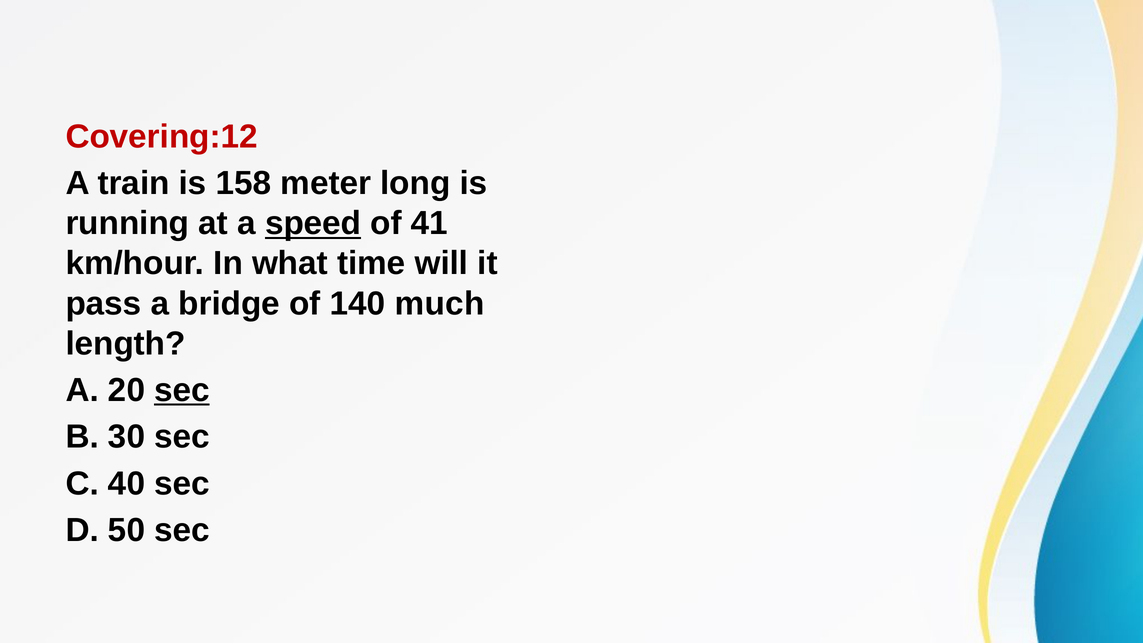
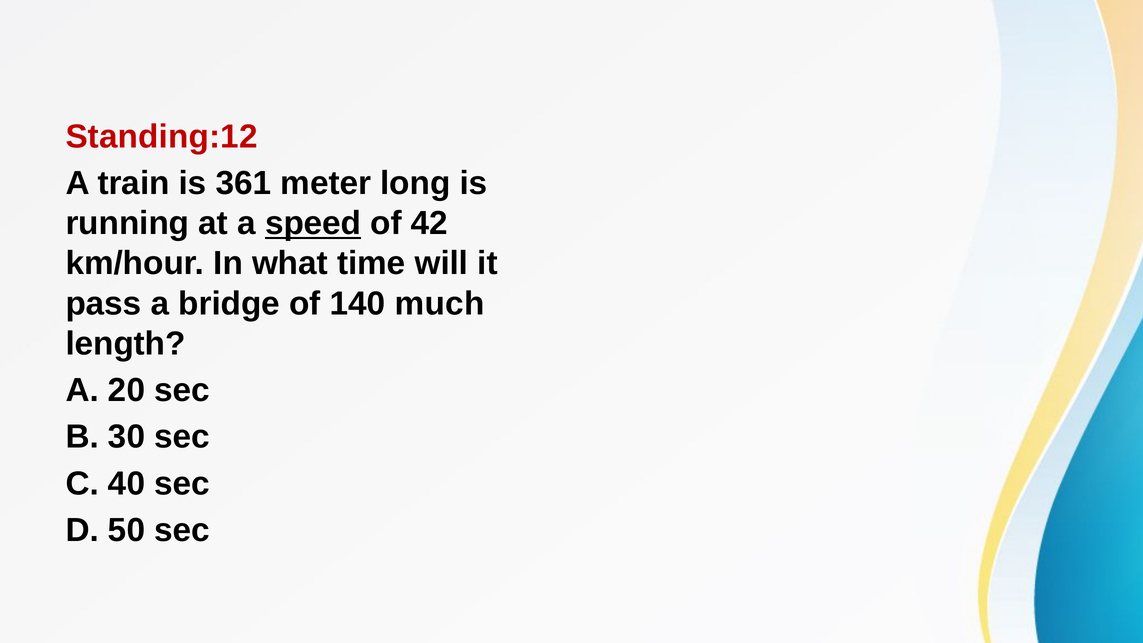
Covering:12: Covering:12 -> Standing:12 (162, 137)
158: 158 -> 361 (244, 183)
41: 41 -> 42 (429, 223)
sec underline: present -> none (182, 390)
